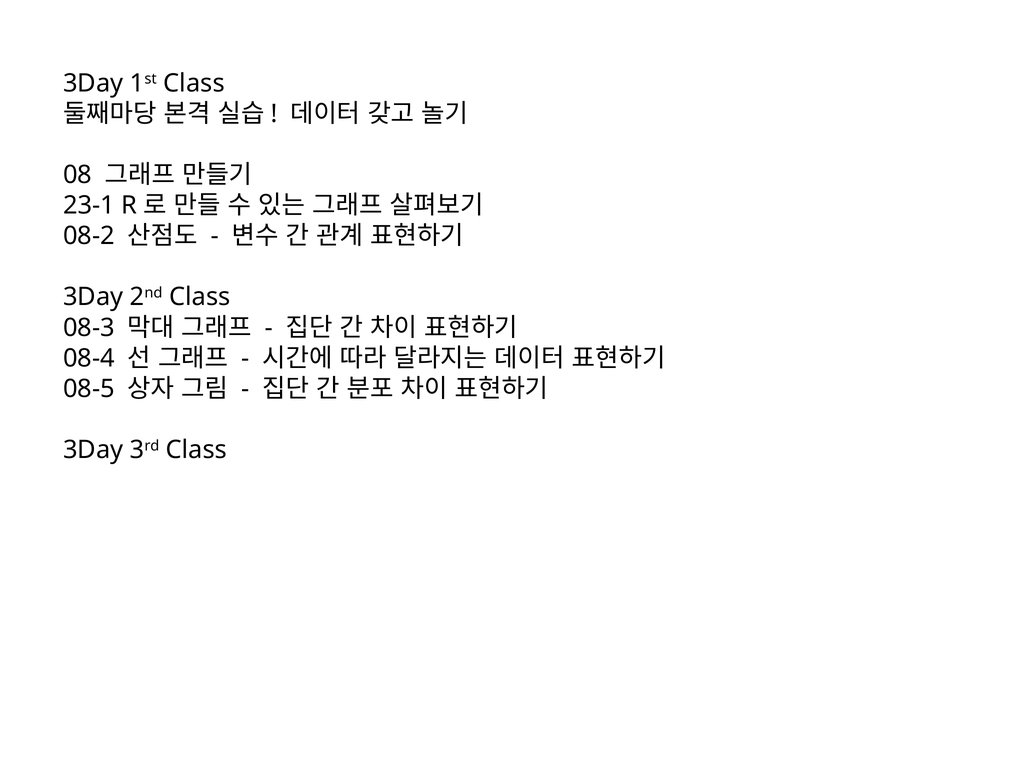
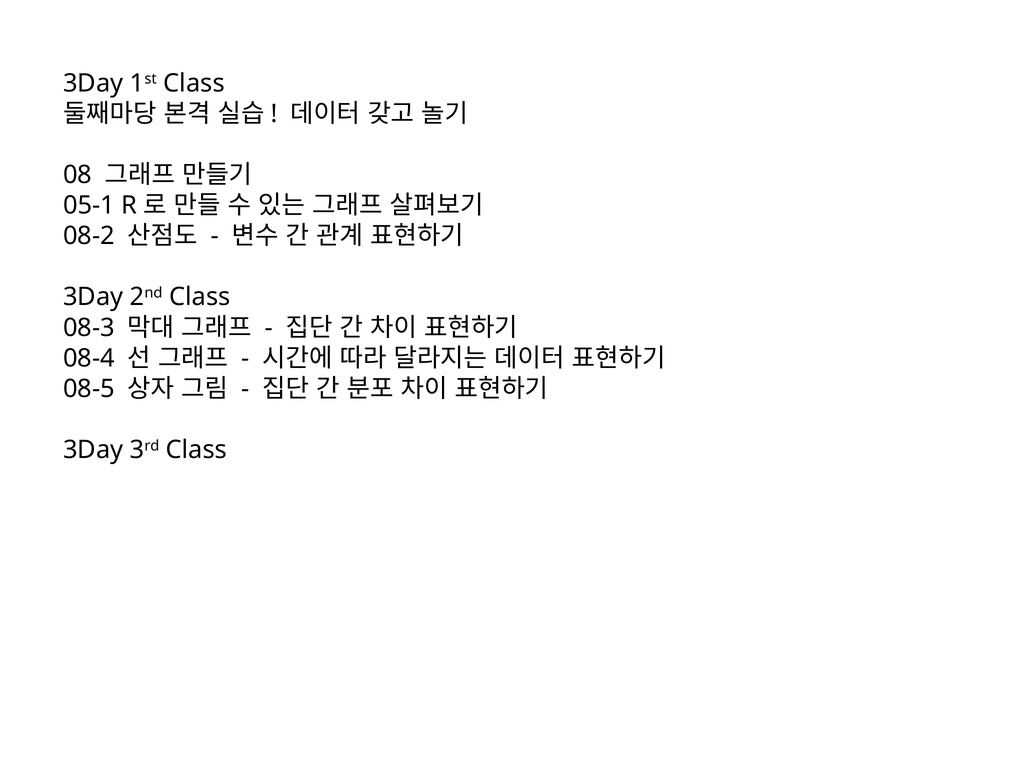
23-1: 23-1 -> 05-1 (89, 205)
